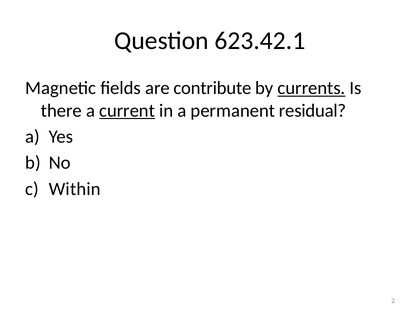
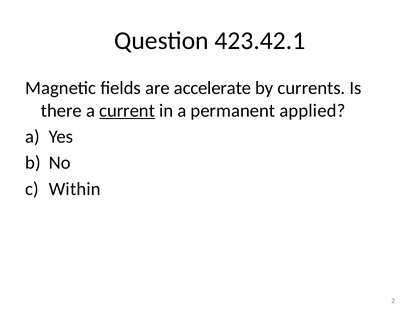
623.42.1: 623.42.1 -> 423.42.1 (260, 41)
contribute: contribute -> accelerate (213, 88)
currents underline: present -> none (311, 88)
residual: residual -> applied (312, 111)
